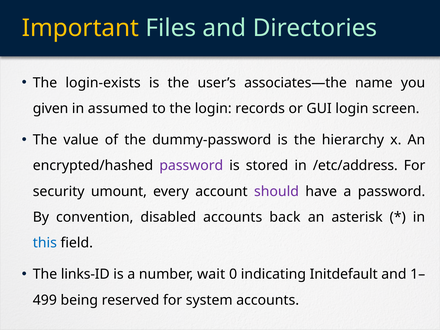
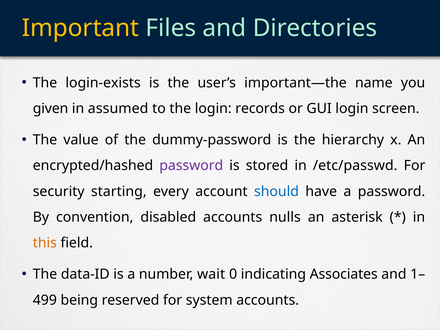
associates—the: associates—the -> important—the (295, 83)
/etc/address: /etc/address -> /etc/passwd (355, 166)
umount: umount -> starting (119, 191)
should colour: purple -> blue (277, 191)
back: back -> nulls (285, 217)
this colour: blue -> orange (45, 243)
links-ID: links-ID -> data-ID (85, 274)
Initdefault: Initdefault -> Associates (344, 274)
